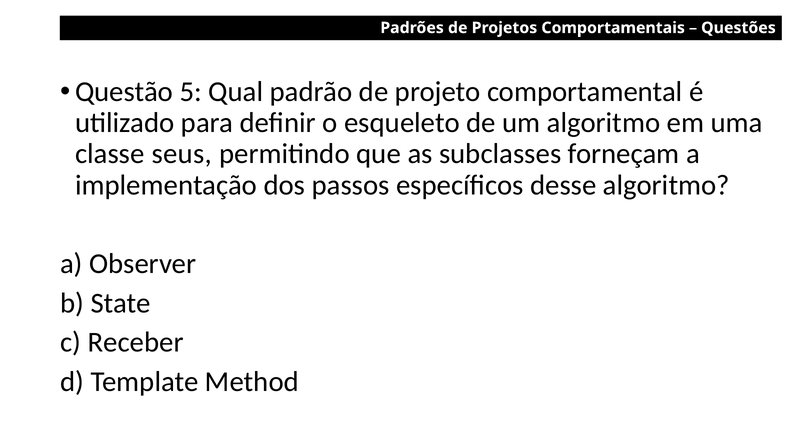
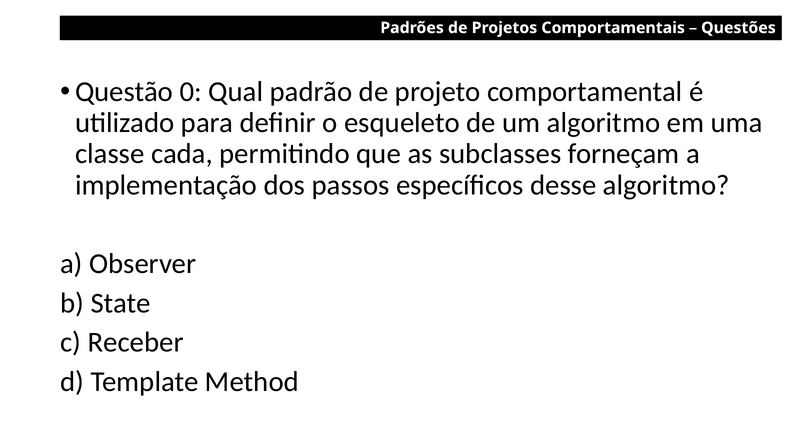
5: 5 -> 0 (191, 92)
seus: seus -> cada (182, 154)
